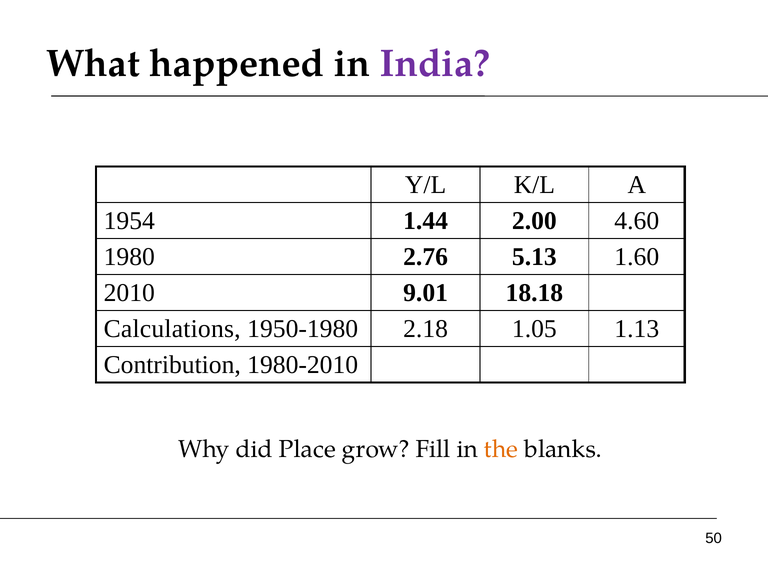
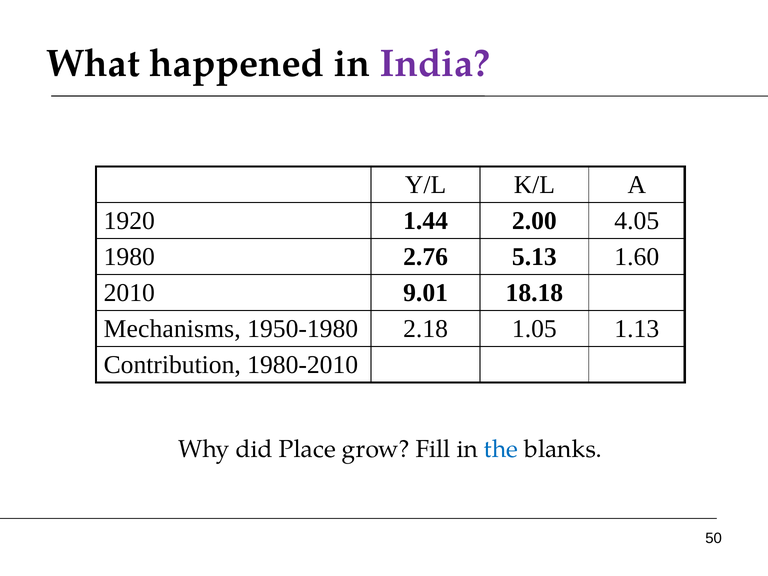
1954: 1954 -> 1920 (129, 221)
4.60: 4.60 -> 4.05 (637, 221)
Calculations: Calculations -> Mechanisms (172, 329)
the colour: orange -> blue (501, 449)
